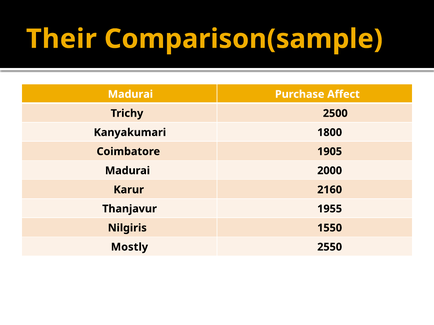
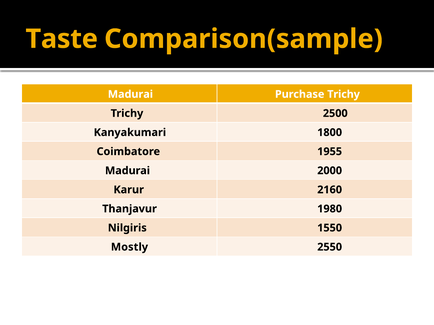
Their: Their -> Taste (62, 39)
Purchase Affect: Affect -> Trichy (344, 94)
1905: 1905 -> 1955 (330, 152)
1955: 1955 -> 1980 (330, 209)
